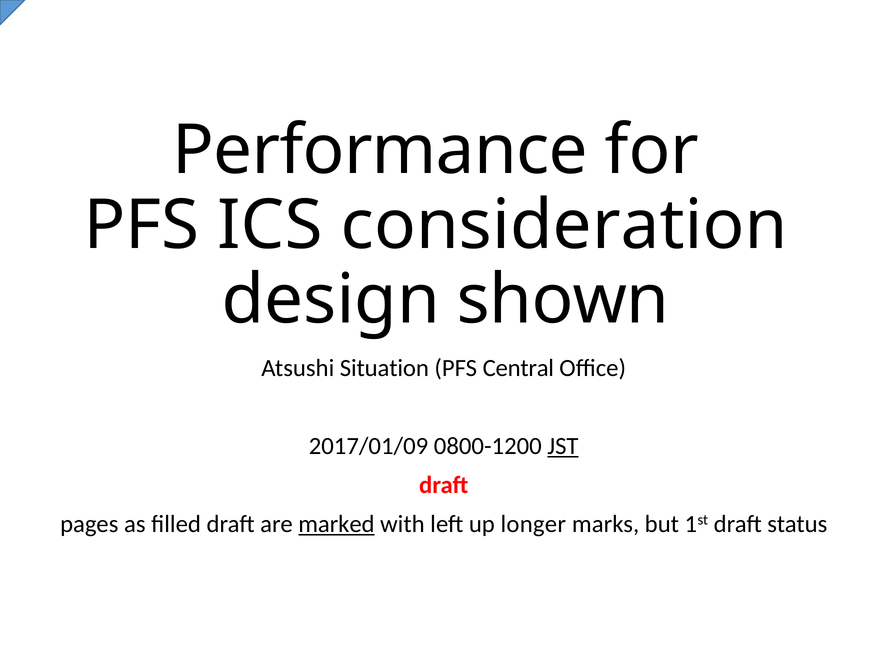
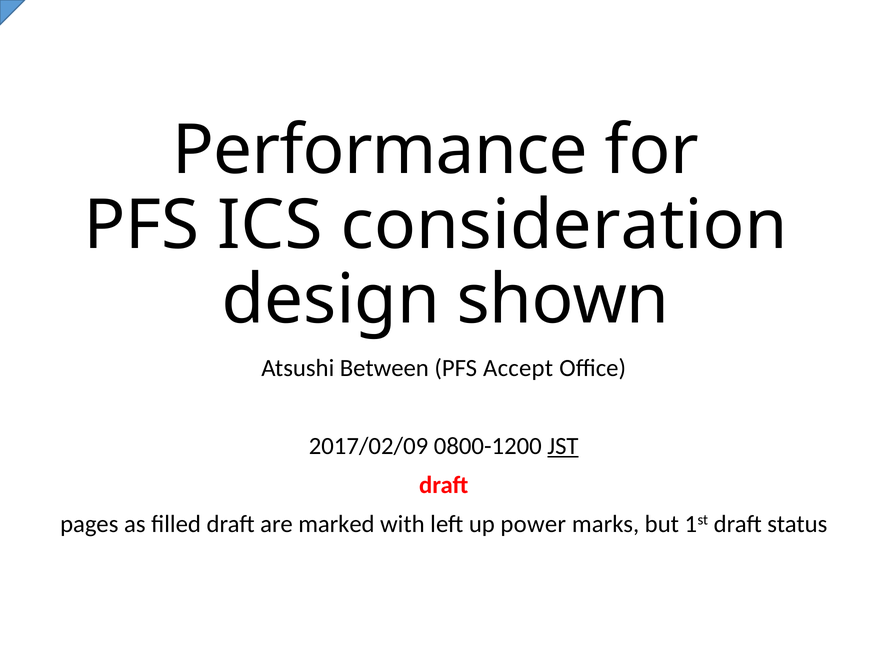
Situation: Situation -> Between (384, 368)
Central: Central -> Accept (518, 368)
2017/01/09: 2017/01/09 -> 2017/02/09 (368, 446)
marked underline: present -> none (336, 525)
longer: longer -> power (533, 525)
